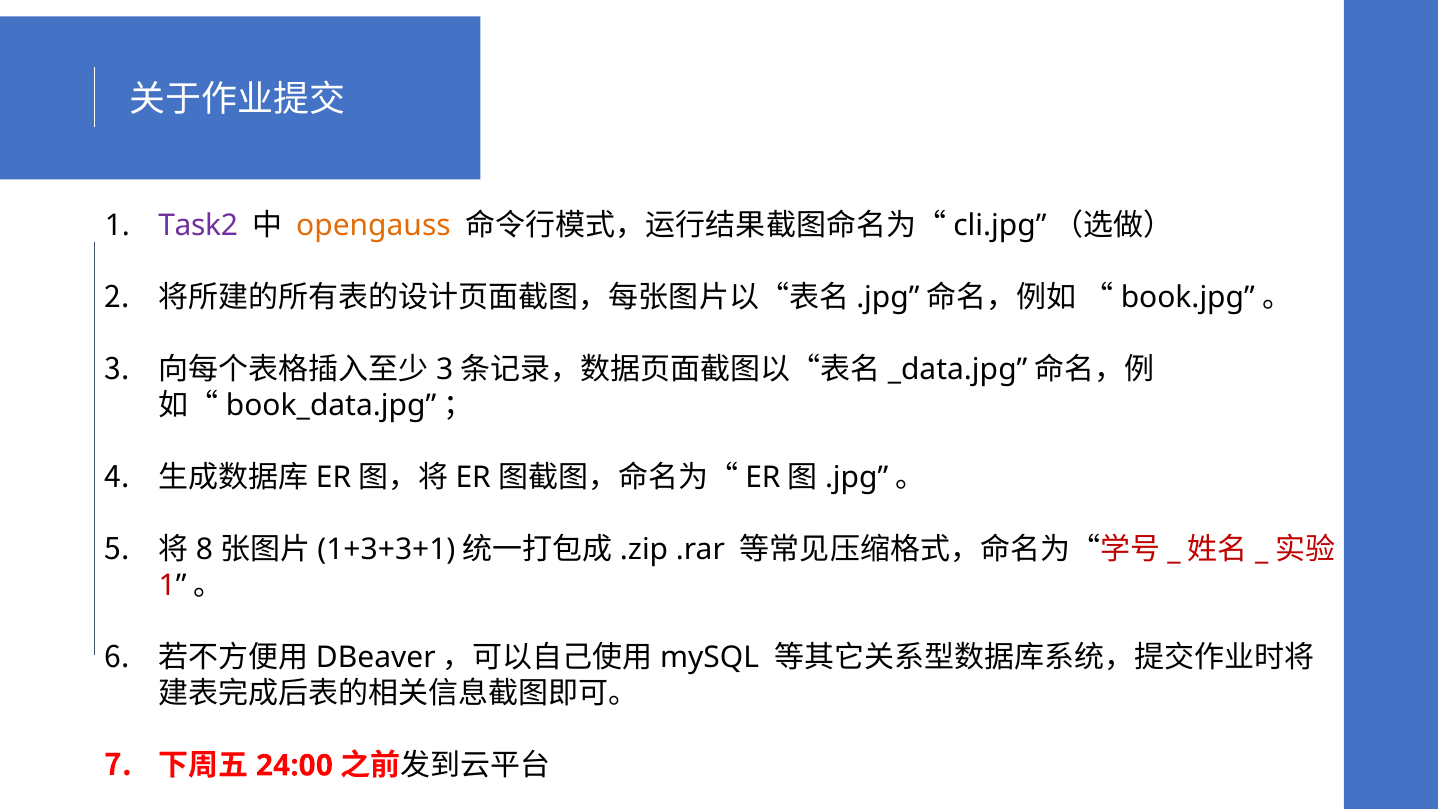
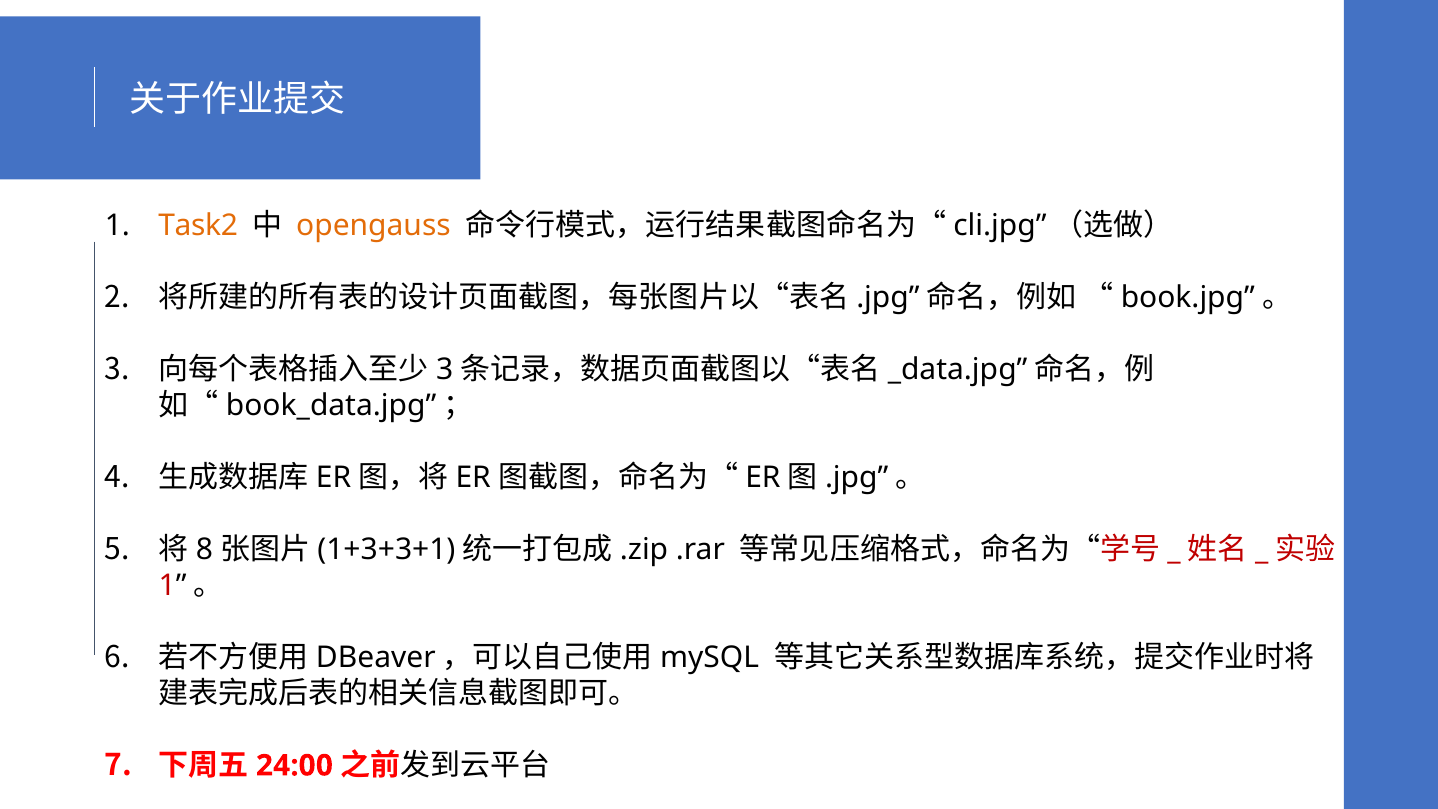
Task2 colour: purple -> orange (198, 226)
